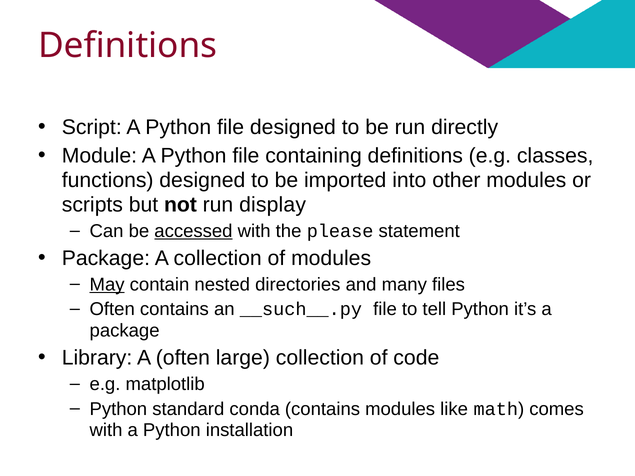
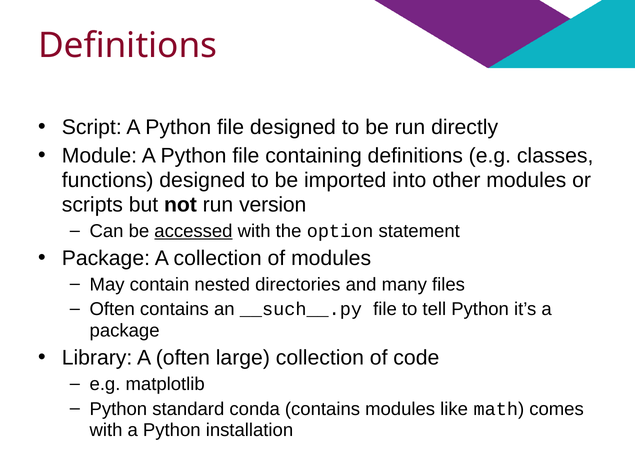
display: display -> version (273, 205)
please: please -> option (340, 231)
May underline: present -> none (107, 285)
